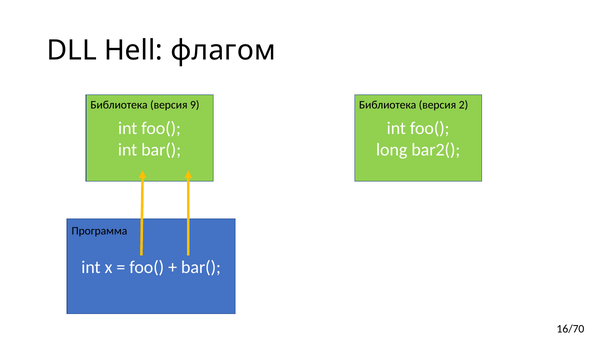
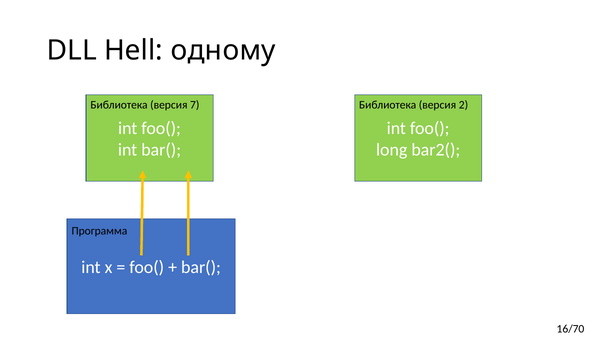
флагом: флагом -> одному (223, 50)
9: 9 -> 7 (195, 105)
